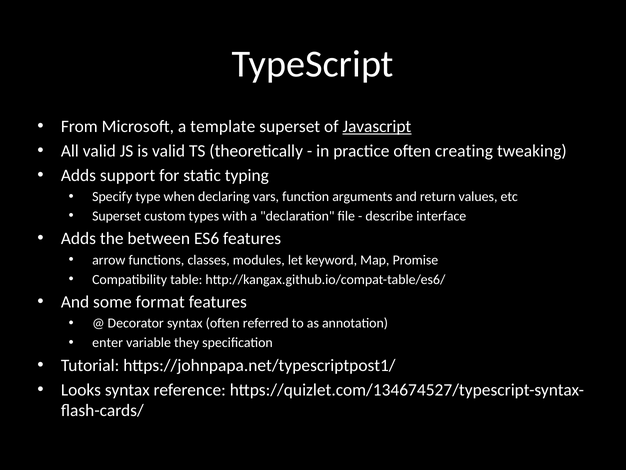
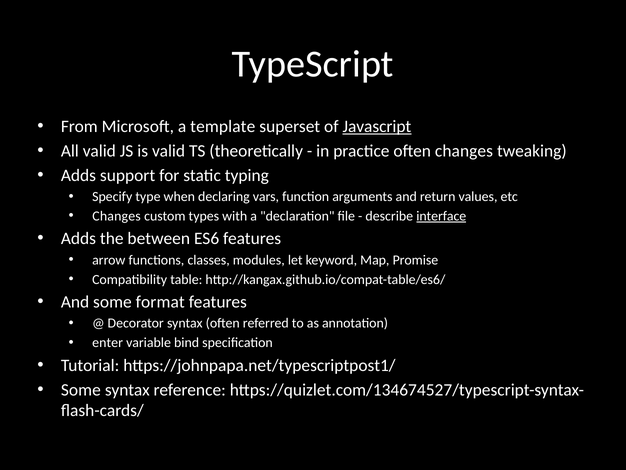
often creating: creating -> changes (464, 151)
Superset: Superset -> Changes (117, 216)
interface underline: none -> present (441, 216)
they: they -> bind (187, 342)
Looks: Looks -> Some (81, 389)
